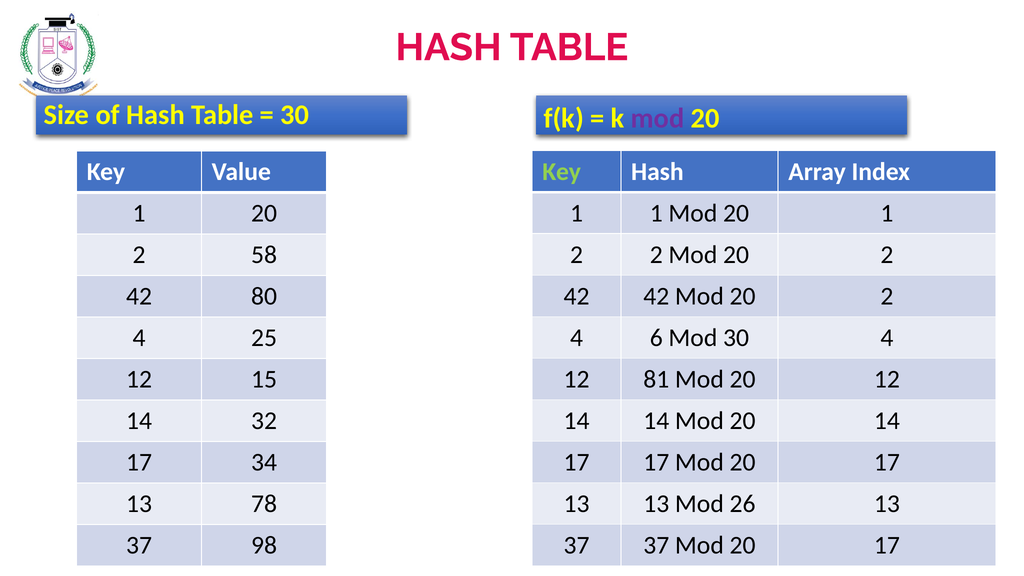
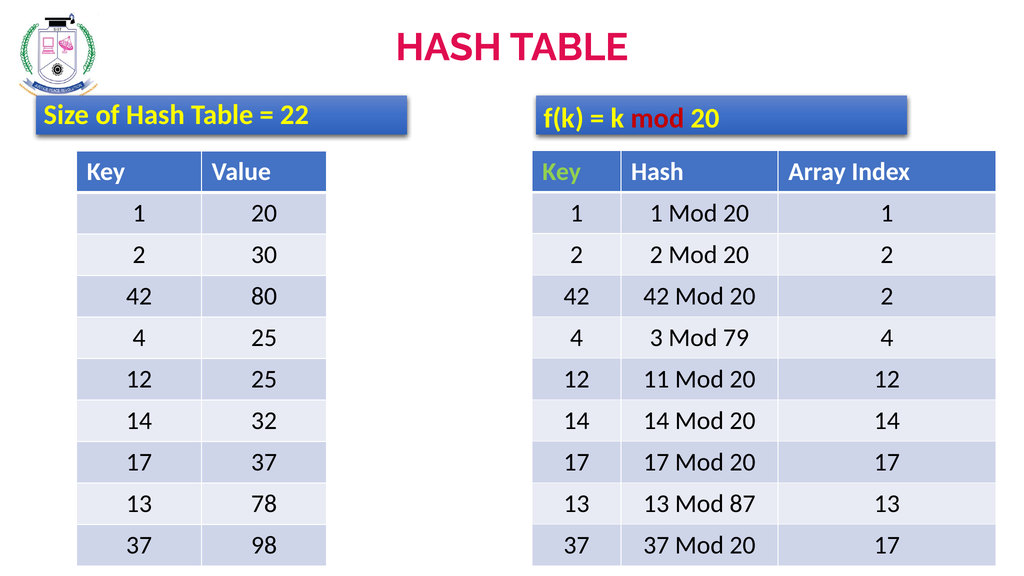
30: 30 -> 22 (295, 115)
mod colour: purple -> red (658, 118)
58: 58 -> 30 (264, 255)
6: 6 -> 3 (656, 338)
Mod 30: 30 -> 79 (736, 338)
81: 81 -> 11 (656, 379)
12 15: 15 -> 25 (264, 379)
17 34: 34 -> 37 (264, 462)
26: 26 -> 87 (743, 504)
